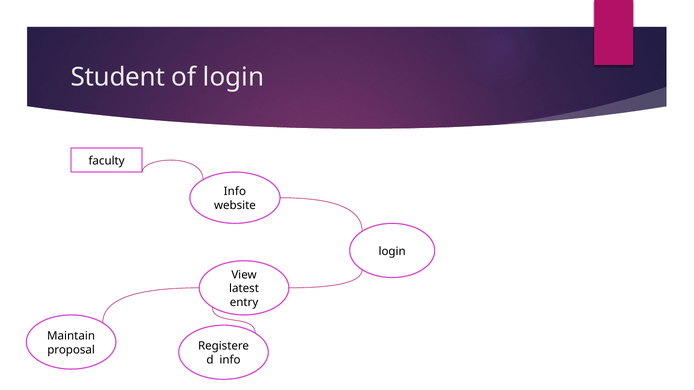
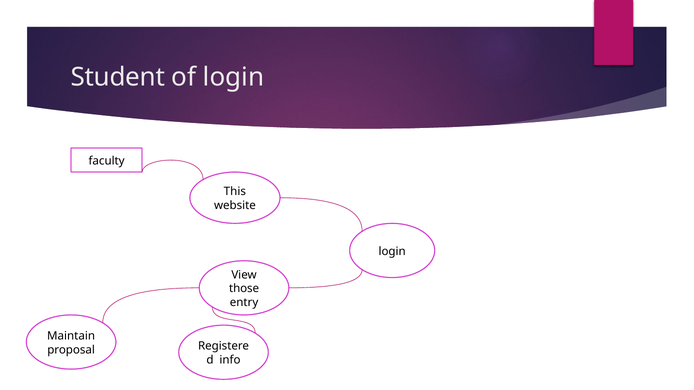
Info: Info -> This (235, 192)
latest: latest -> those (244, 289)
